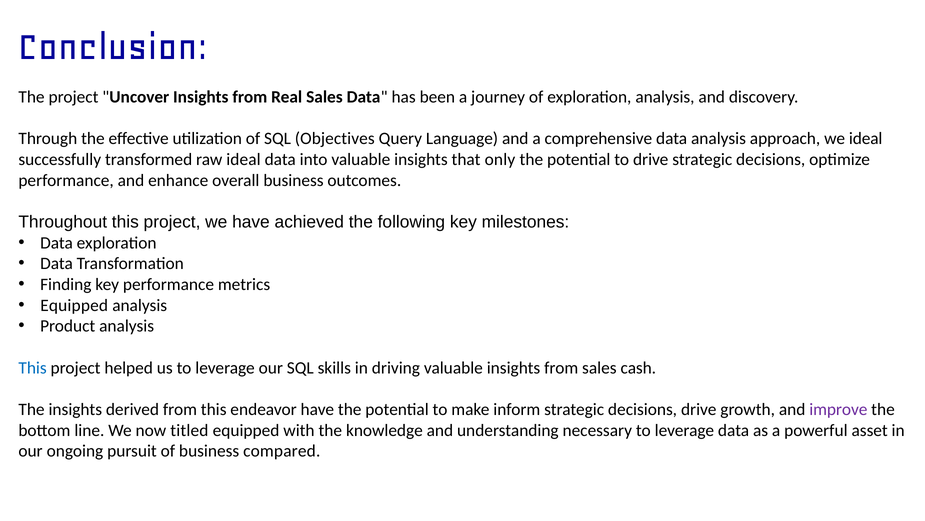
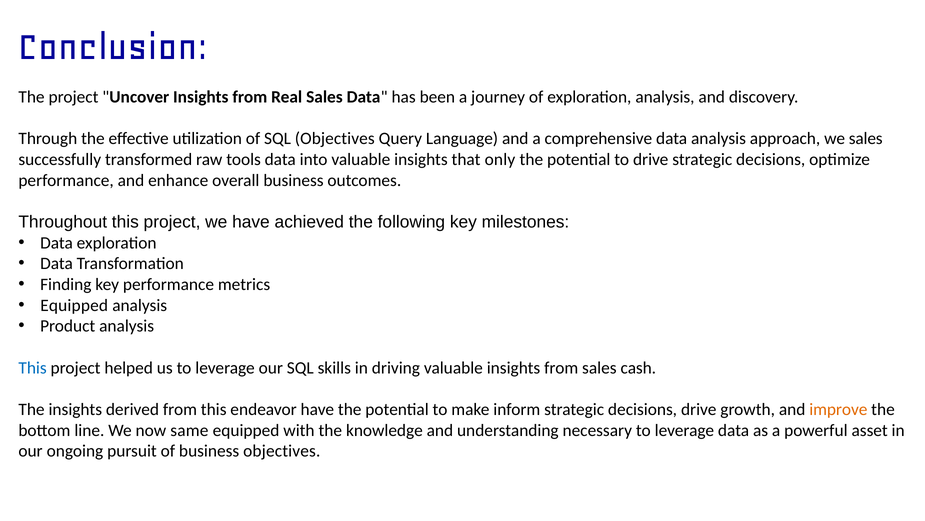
we ideal: ideal -> sales (866, 138)
raw ideal: ideal -> tools (244, 159)
improve colour: purple -> orange (838, 409)
titled: titled -> same (189, 430)
business compared: compared -> objectives (282, 451)
